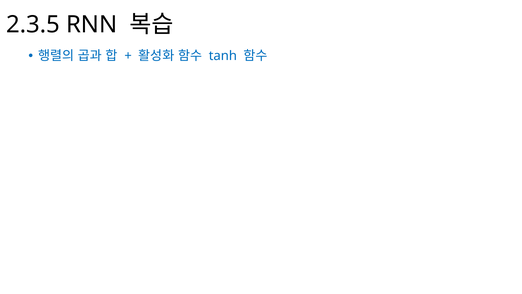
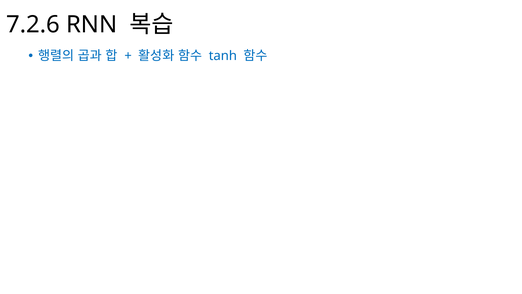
2.3.5: 2.3.5 -> 7.2.6 (33, 25)
